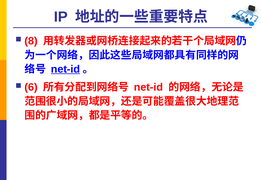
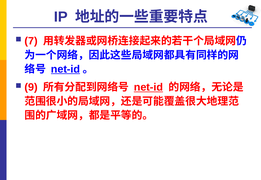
8: 8 -> 7 (31, 41)
6: 6 -> 9 (31, 88)
net-id underline: none -> present (148, 88)
